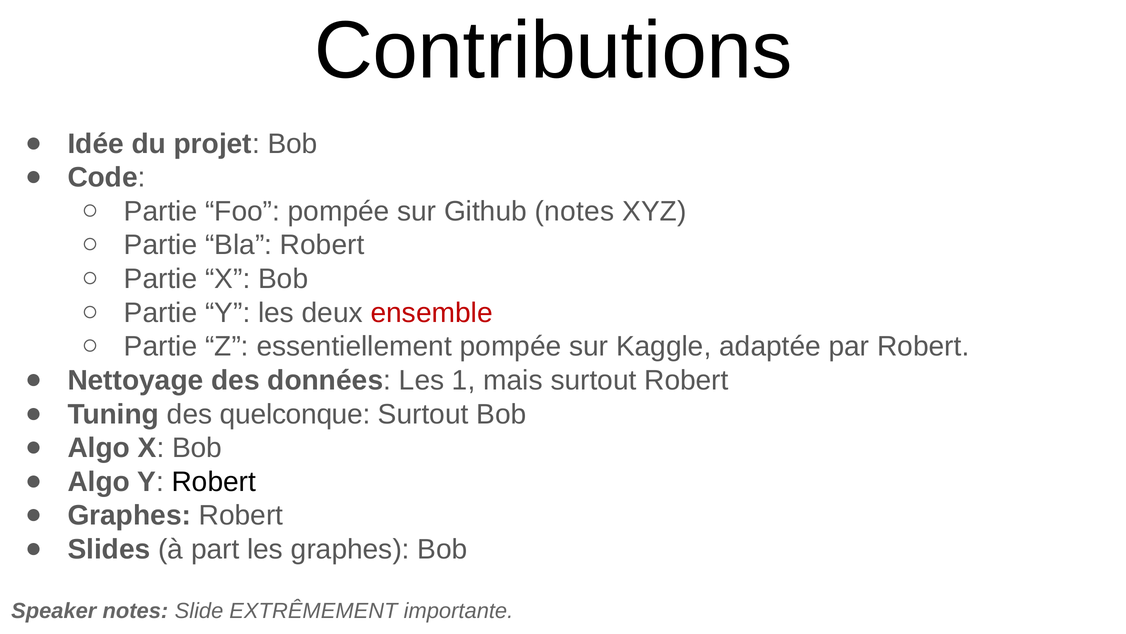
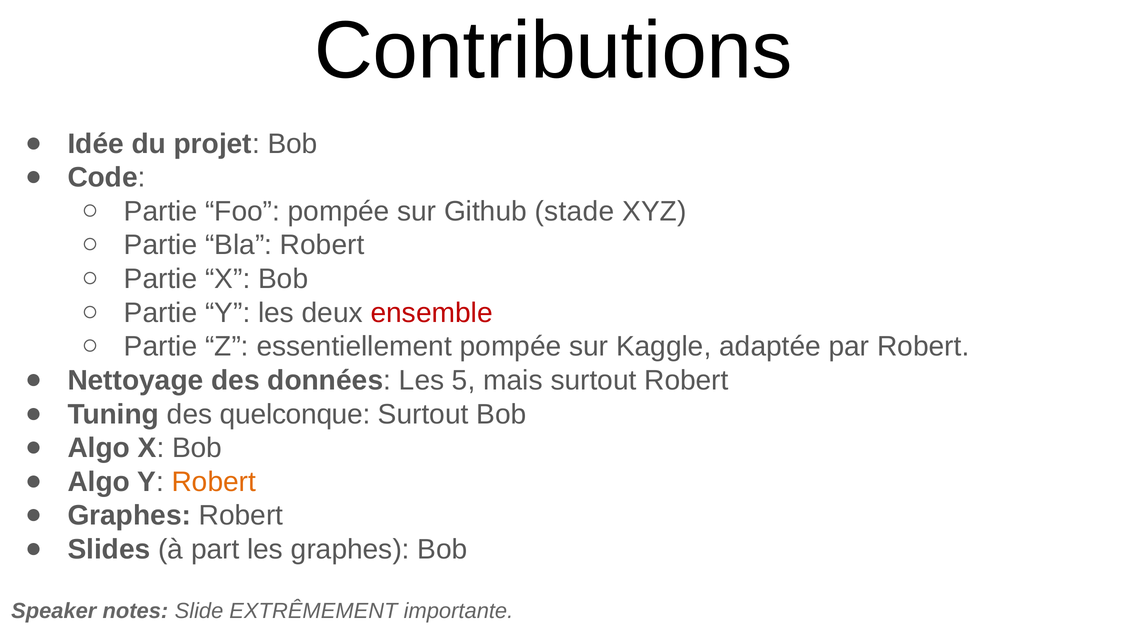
Github notes: notes -> stade (574, 211)
1: 1 -> 5 (464, 380)
Robert colour: black -> orange (214, 481)
